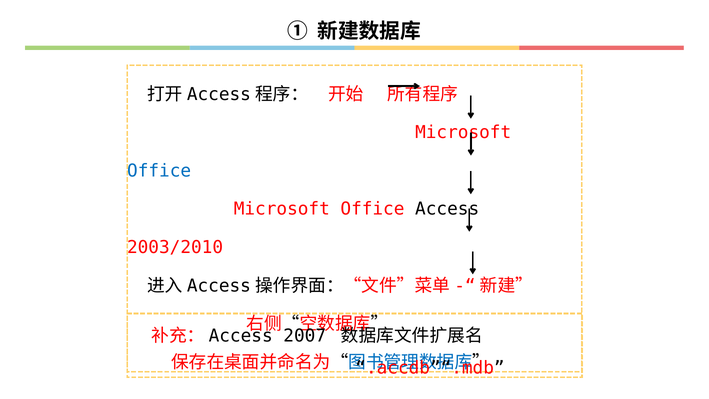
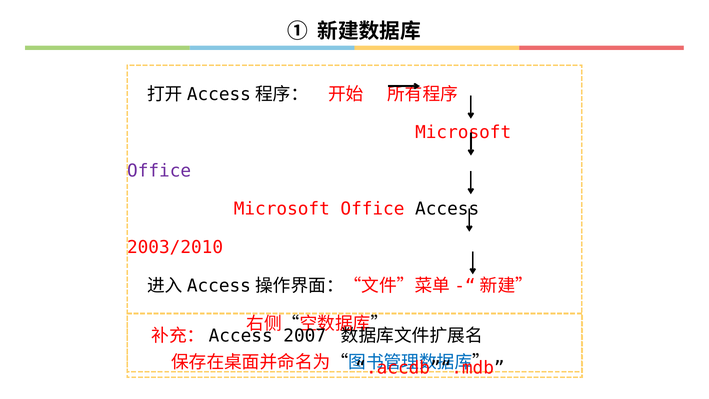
Office colour: blue -> purple (159, 171)
